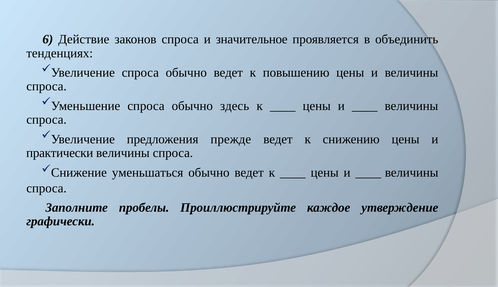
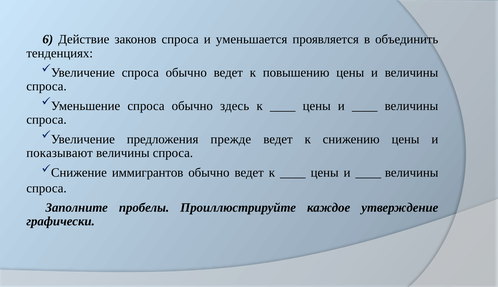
значительное: значительное -> уменьшается (252, 39)
практически: практически -> показывают (60, 153)
уменьшаться: уменьшаться -> иммигрантов (148, 173)
